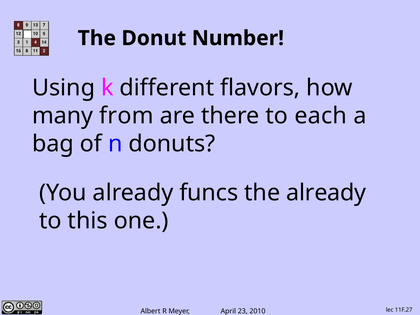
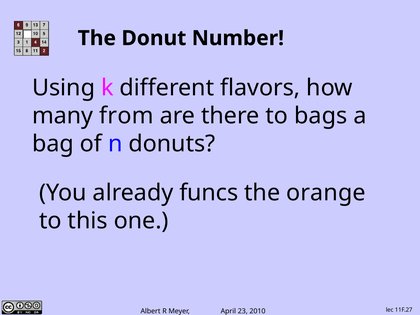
each: each -> bags (321, 116)
the already: already -> orange (326, 193)
